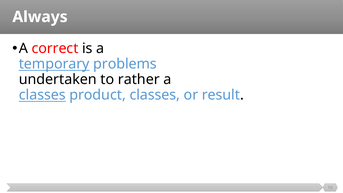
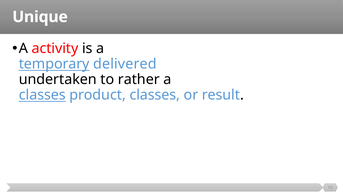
Always: Always -> Unique (40, 17)
correct: correct -> activity (55, 48)
problems: problems -> delivered (125, 64)
